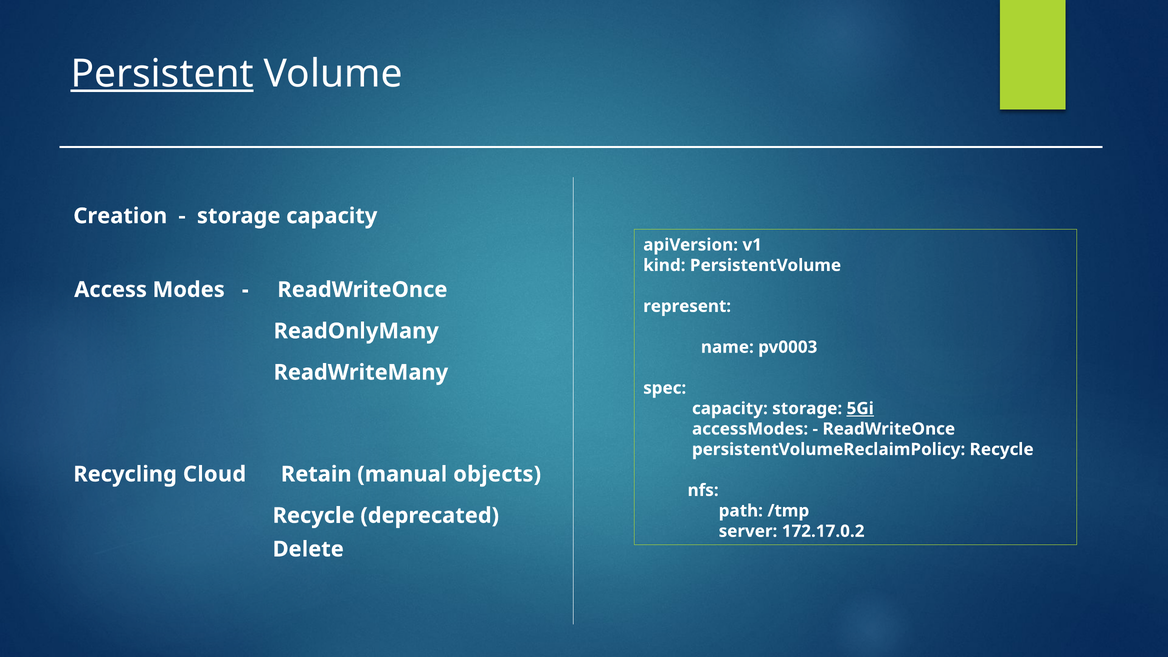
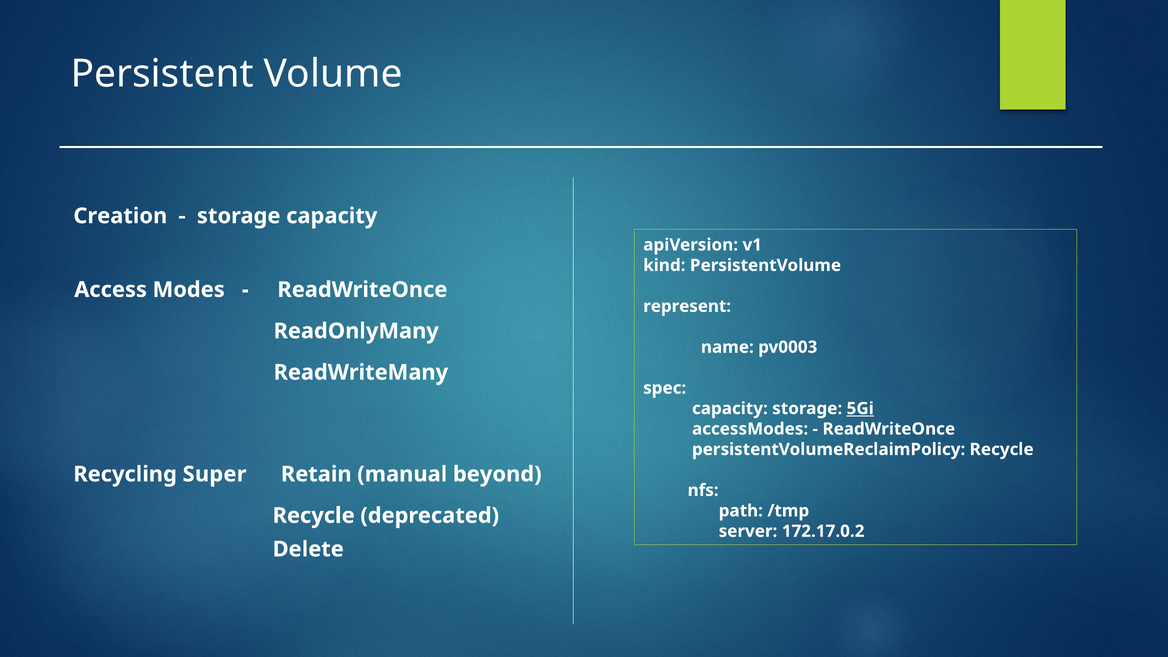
Persistent underline: present -> none (162, 74)
Cloud: Cloud -> Super (215, 474)
objects: objects -> beyond (497, 474)
